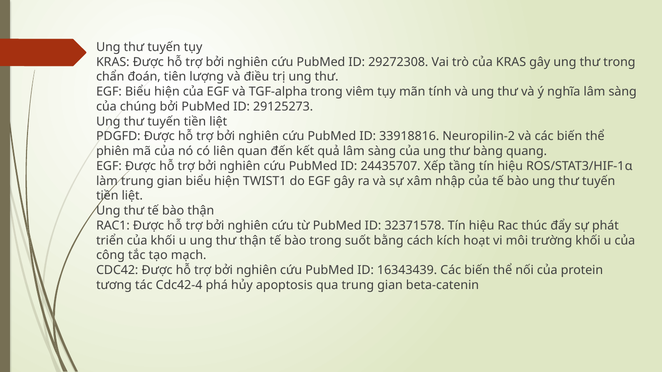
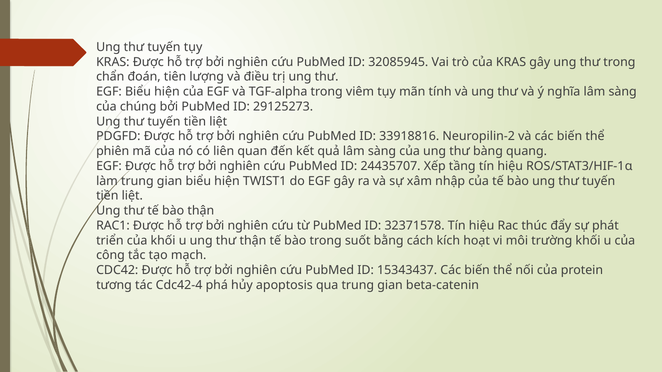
29272308: 29272308 -> 32085945 (398, 62)
16343439: 16343439 -> 15343437 (407, 271)
